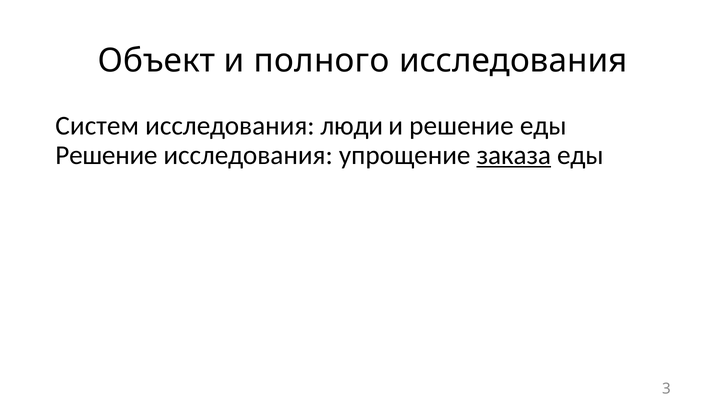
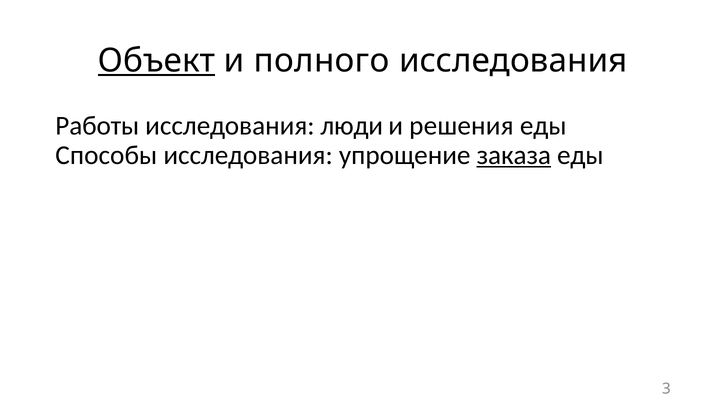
Объект underline: none -> present (157, 61)
Систем: Систем -> Работы (97, 126)
и решение: решение -> решения (461, 126)
Решение: Решение -> Способы (106, 155)
